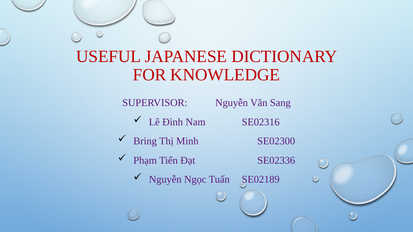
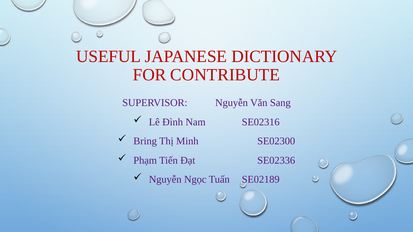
KNOWLEDGE: KNOWLEDGE -> CONTRIBUTE (225, 75)
